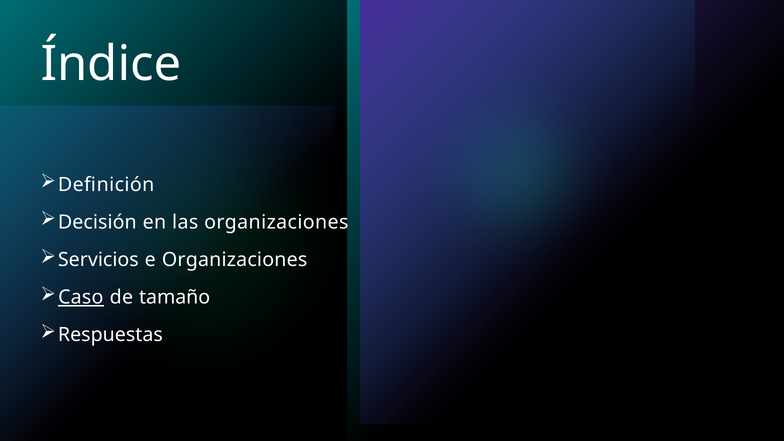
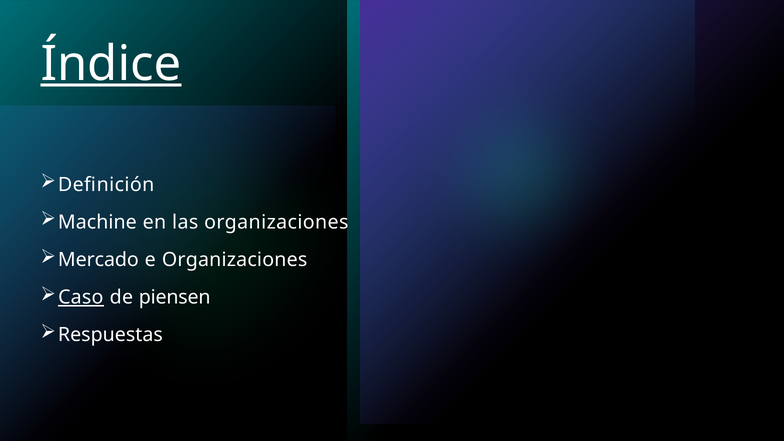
Índice underline: none -> present (111, 64)
Decisión: Decisión -> Machine (97, 222)
Servicios: Servicios -> Mercado (98, 260)
tamaño: tamaño -> piensen (175, 297)
